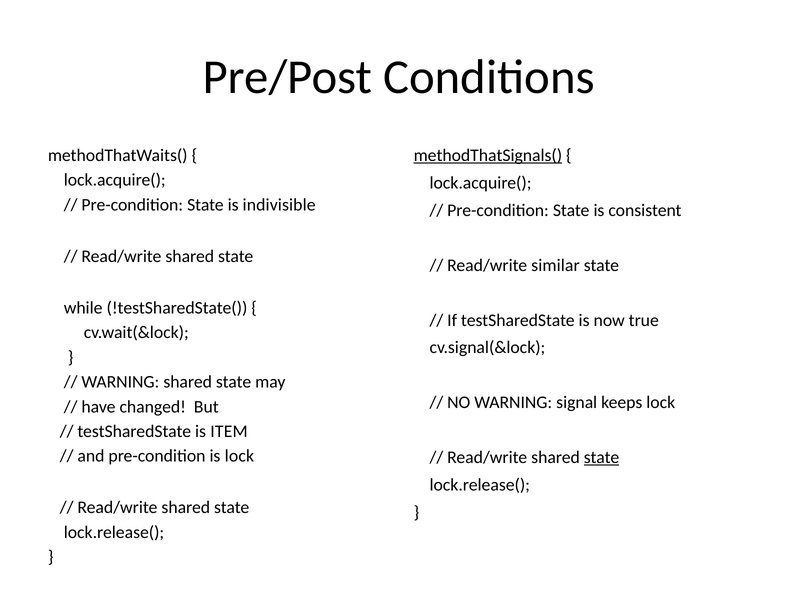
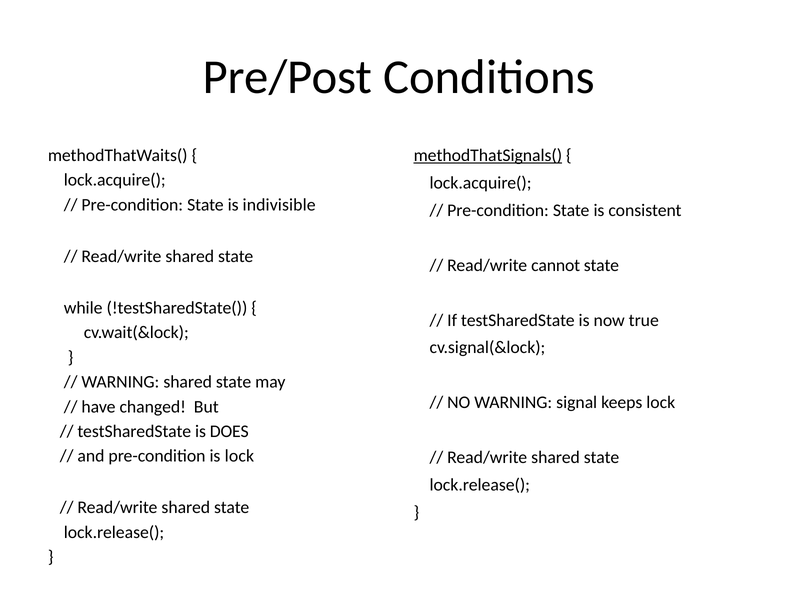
similar: similar -> cannot (556, 265)
ITEM: ITEM -> DOES (229, 432)
state underline: present -> none (602, 458)
